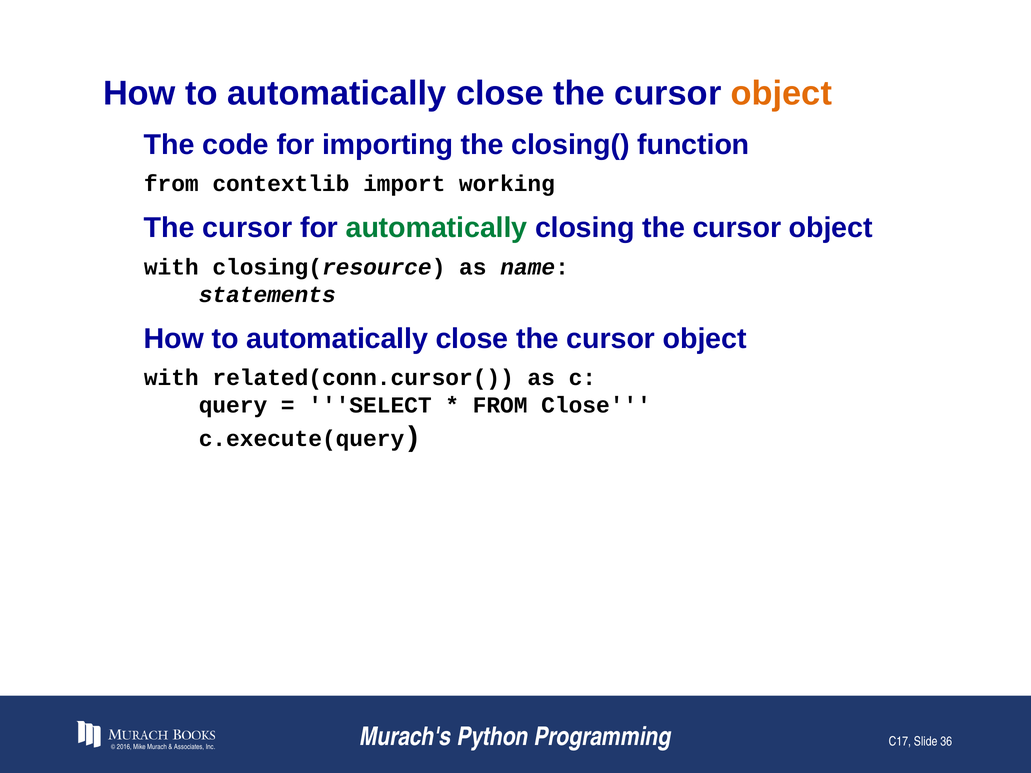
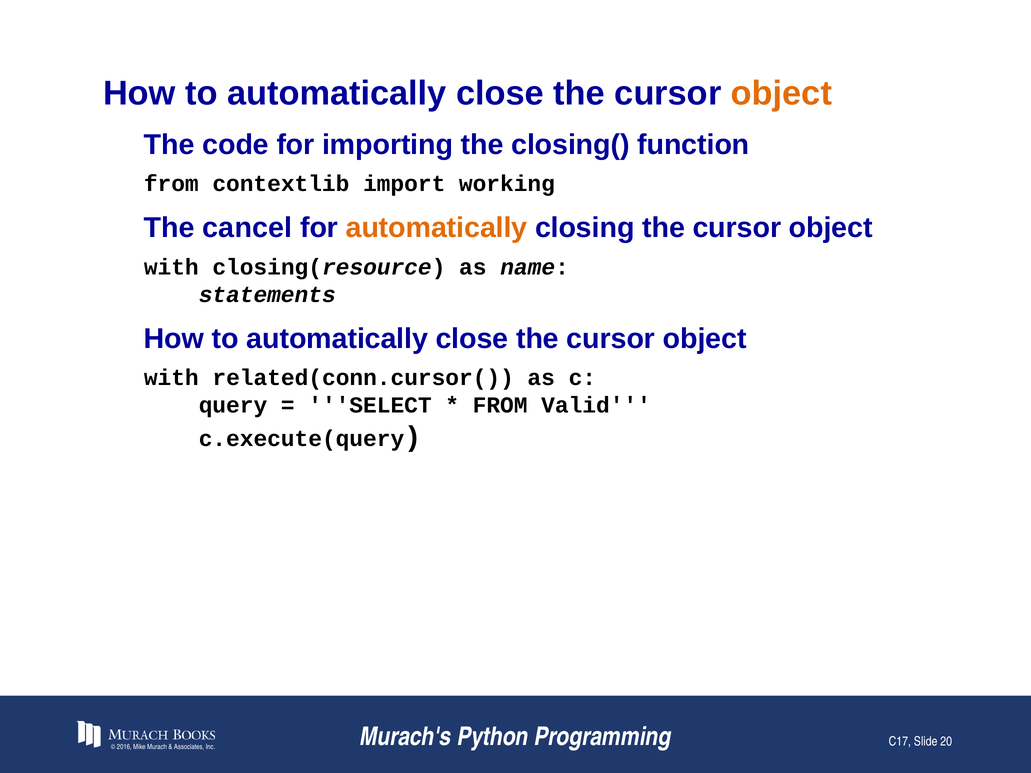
cursor: cursor -> cancel (247, 228)
automatically colour: green -> orange (437, 228)
FROM Close: Close -> Valid (596, 405)
36: 36 -> 20 (946, 742)
